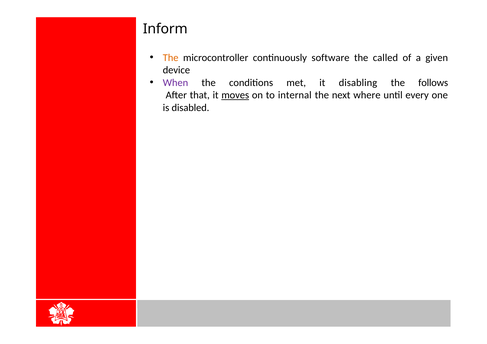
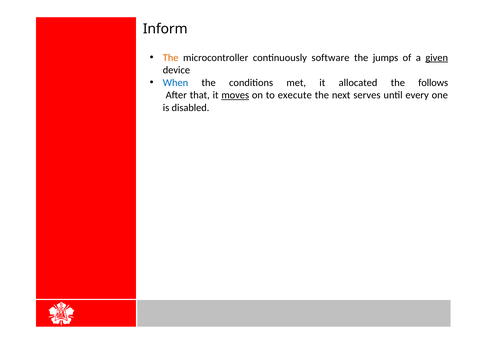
called: called -> jumps (386, 58)
given underline: none -> present (437, 58)
When colour: purple -> blue (175, 83)
disabling: disabling -> allocated (358, 83)
internal: internal -> execute (295, 95)
where: where -> serves (367, 95)
